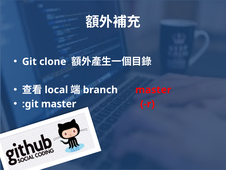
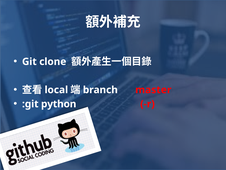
:git master: master -> python (59, 104)
